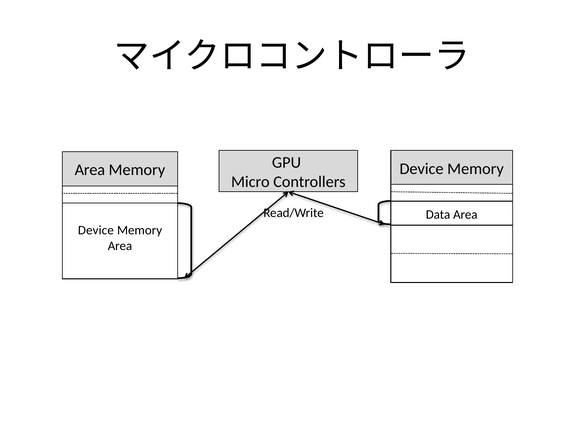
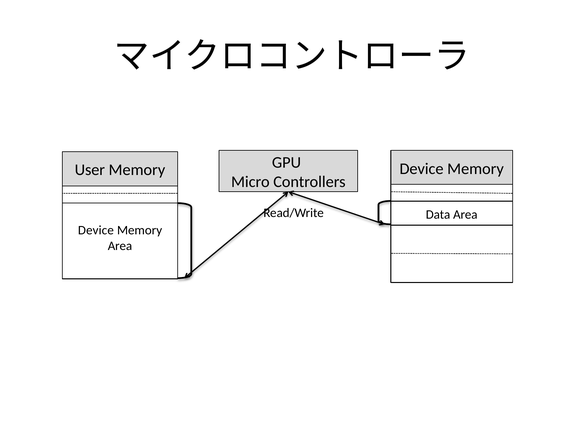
Area: Area -> User (90, 170)
